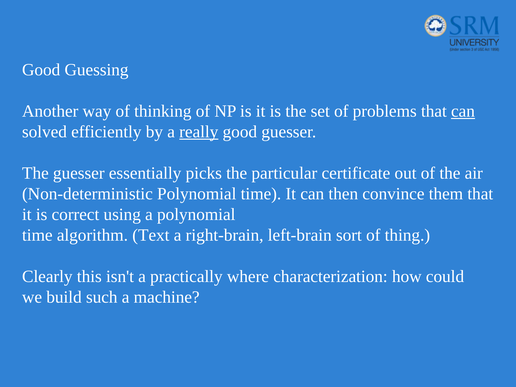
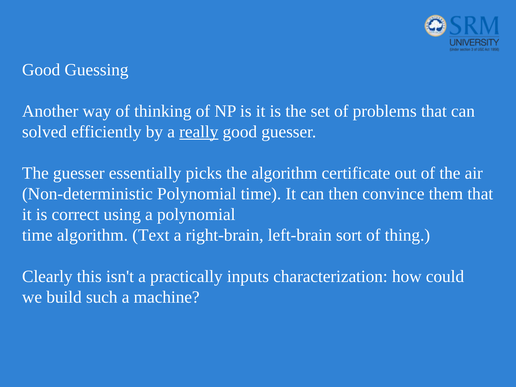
can underline: present -> none (463, 111)
the particular: particular -> algorithm (284, 173)
where: where -> inputs (248, 276)
